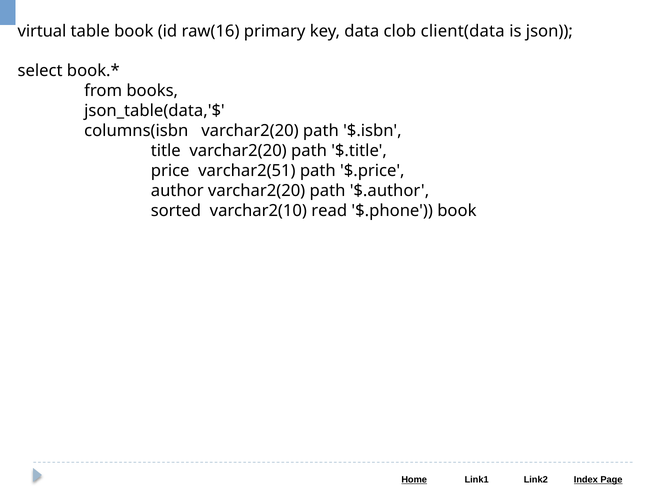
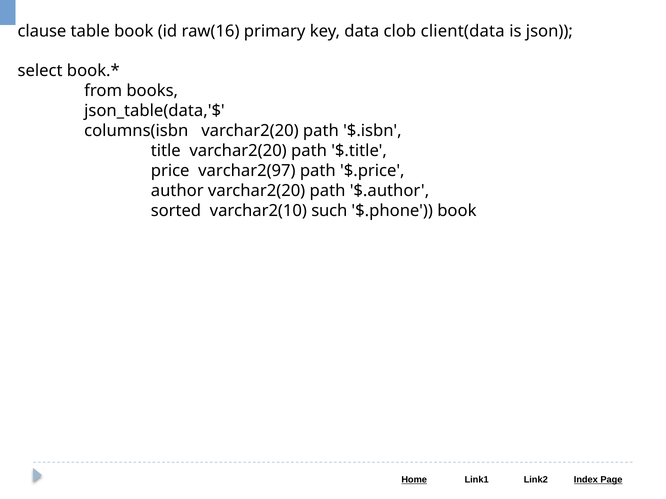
virtual: virtual -> clause (42, 31)
varchar2(51: varchar2(51 -> varchar2(97 (247, 171)
read: read -> such (329, 211)
